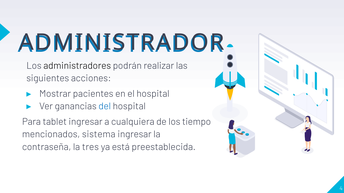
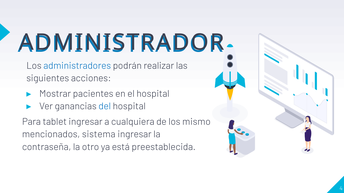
administradores colour: black -> blue (77, 66)
tiempo: tiempo -> mismo (196, 122)
tres: tres -> otro (90, 147)
